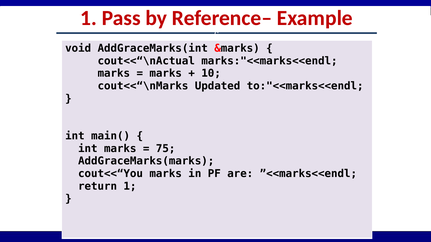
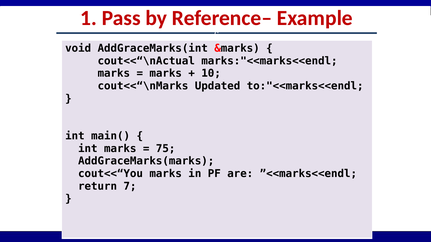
return 1: 1 -> 7 (130, 186)
